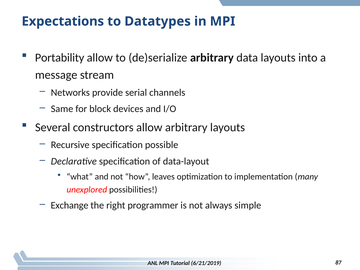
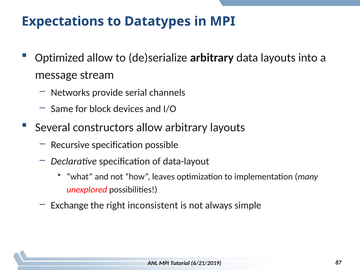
Portability: Portability -> Optimized (60, 58)
programmer: programmer -> inconsistent (153, 205)
